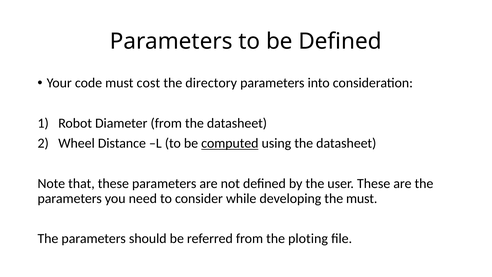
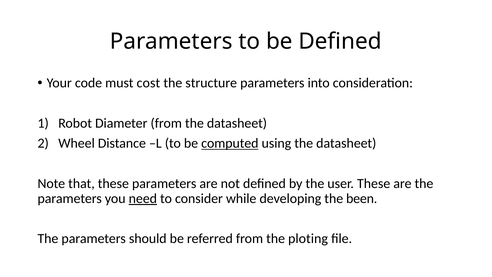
directory: directory -> structure (211, 83)
need underline: none -> present (143, 198)
the must: must -> been (362, 198)
